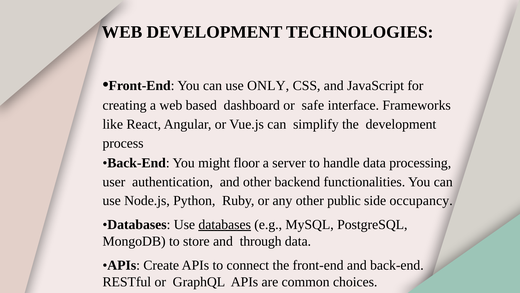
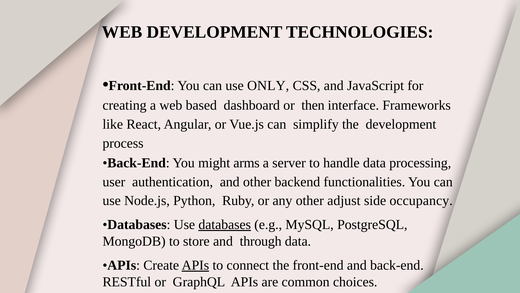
safe: safe -> then (313, 105)
floor: floor -> arms (247, 163)
public: public -> adjust (344, 200)
APIs underline: none -> present (195, 265)
